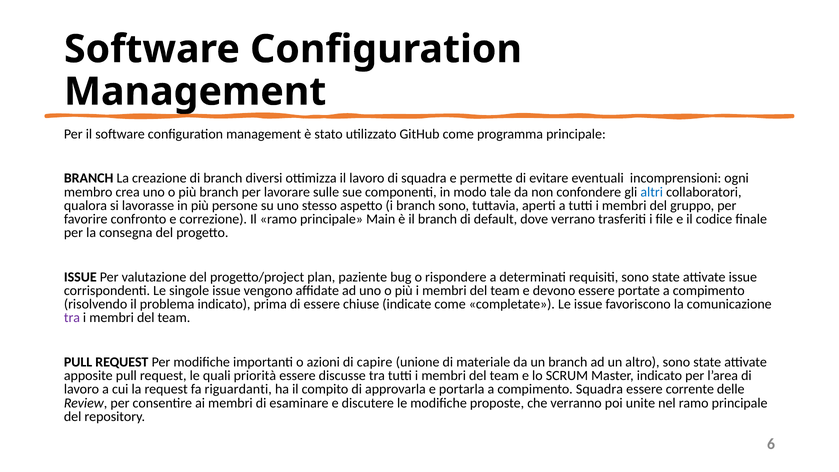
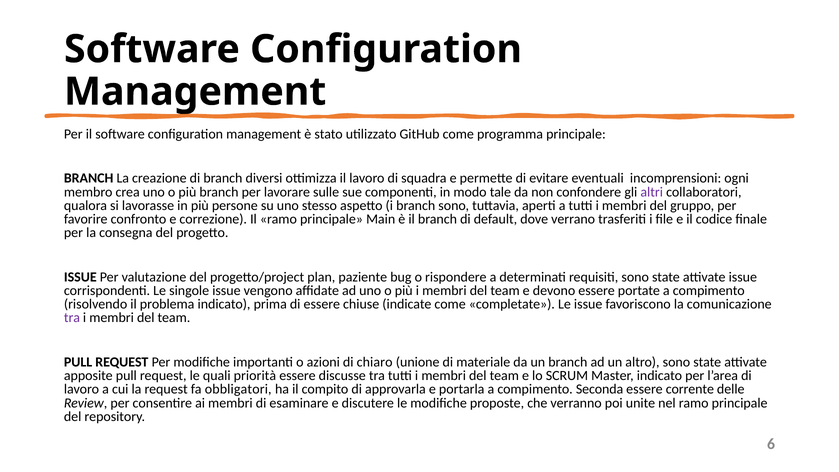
altri colour: blue -> purple (652, 192)
capire: capire -> chiaro (375, 362)
riguardanti: riguardanti -> obbligatori (238, 389)
compimento Squadra: Squadra -> Seconda (600, 389)
